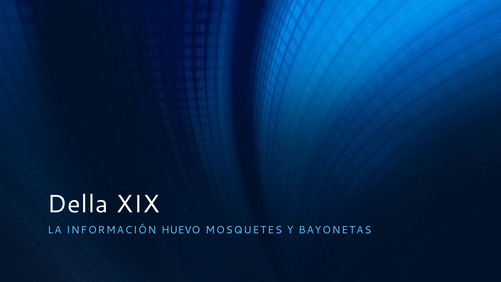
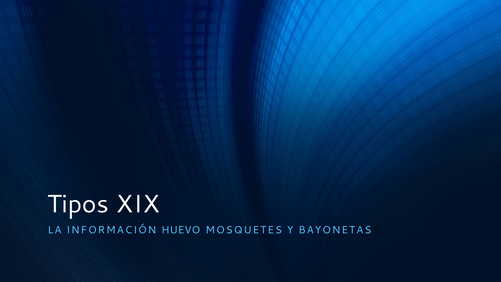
Della: Della -> Tipos (78, 204)
